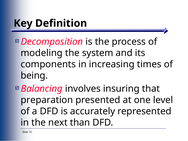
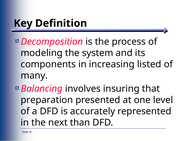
times: times -> listed (149, 64)
being: being -> many (34, 76)
